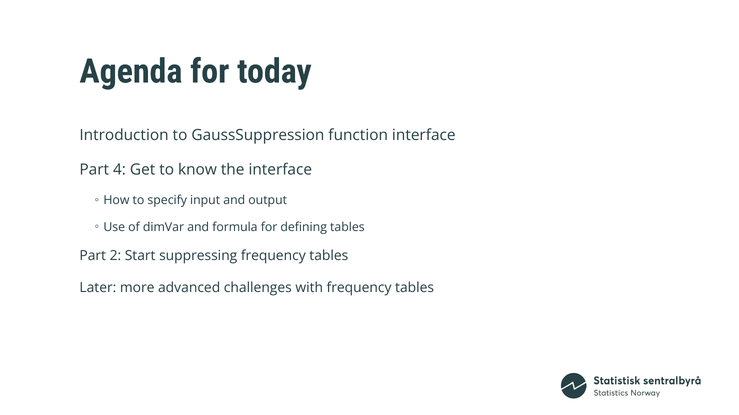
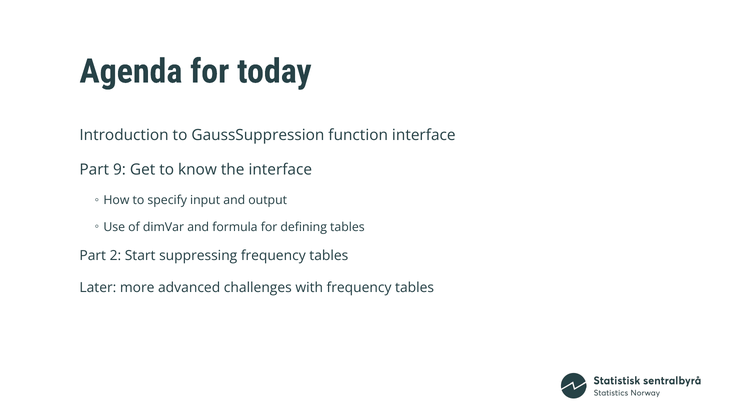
4: 4 -> 9 (119, 170)
